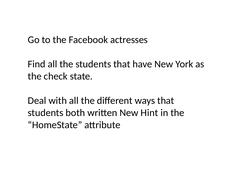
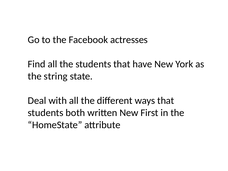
check: check -> string (56, 76)
Hint: Hint -> First (149, 113)
